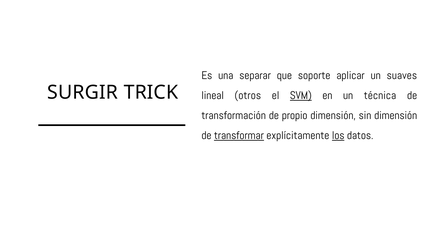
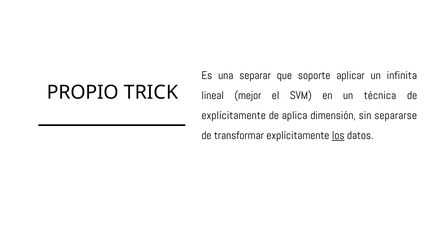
suaves: suaves -> infinita (402, 76)
SURGIR: SURGIR -> PROPIO (83, 93)
otros: otros -> mejor (248, 96)
SVM underline: present -> none (301, 96)
transformación: transformación -> explícitamente (234, 116)
propio: propio -> aplica (295, 116)
sin dimensión: dimensión -> separarse (396, 116)
transformar underline: present -> none (239, 136)
